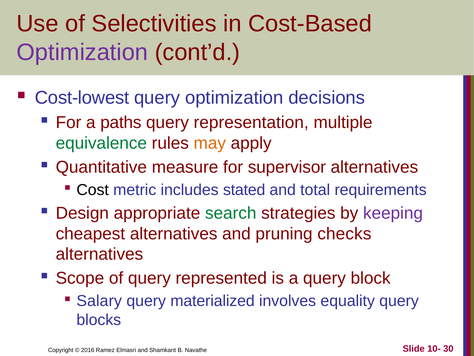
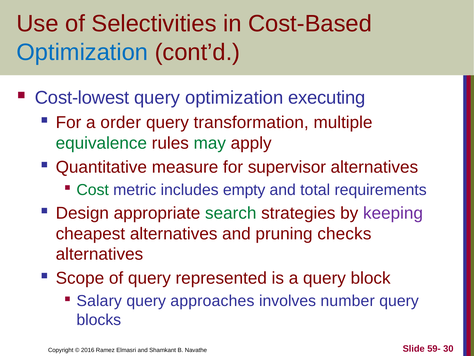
Optimization colour: purple -> blue (82, 52)
decisions: decisions -> executing (327, 98)
paths: paths -> order (121, 122)
representation: representation -> transformation (251, 122)
may colour: orange -> green (210, 143)
Cost colour: black -> green (93, 190)
stated: stated -> empty (244, 190)
materialized: materialized -> approaches (212, 301)
equality: equality -> number (348, 301)
10-: 10- -> 59- (434, 348)
